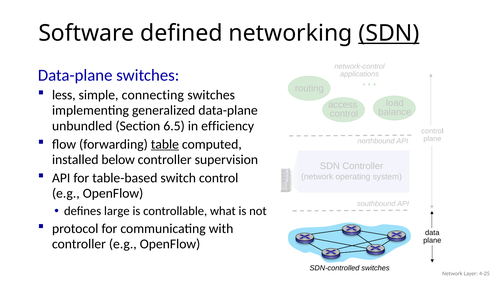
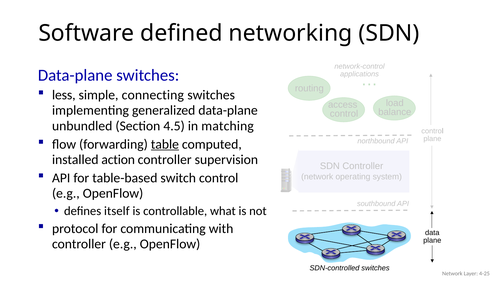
SDN underline: present -> none (389, 33)
6.5: 6.5 -> 4.5 (174, 126)
efficiency: efficiency -> matching (228, 126)
below: below -> action (118, 160)
large: large -> itself (117, 211)
